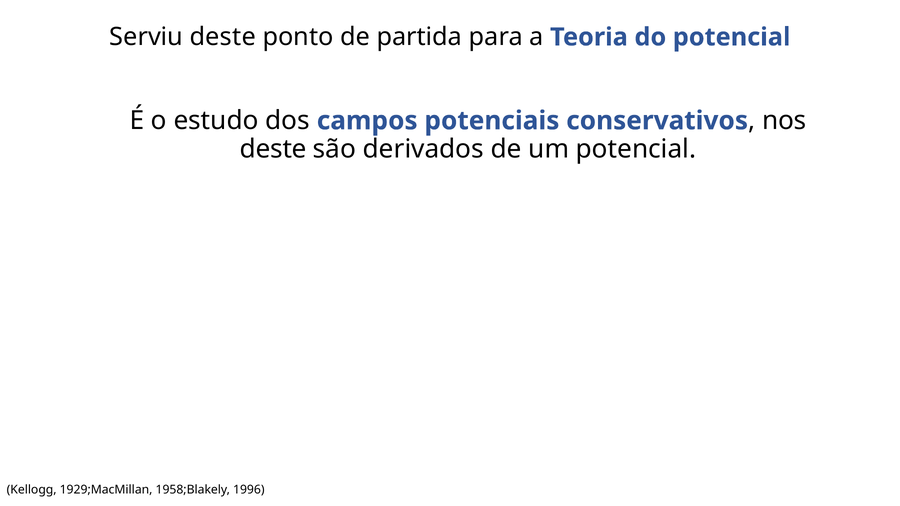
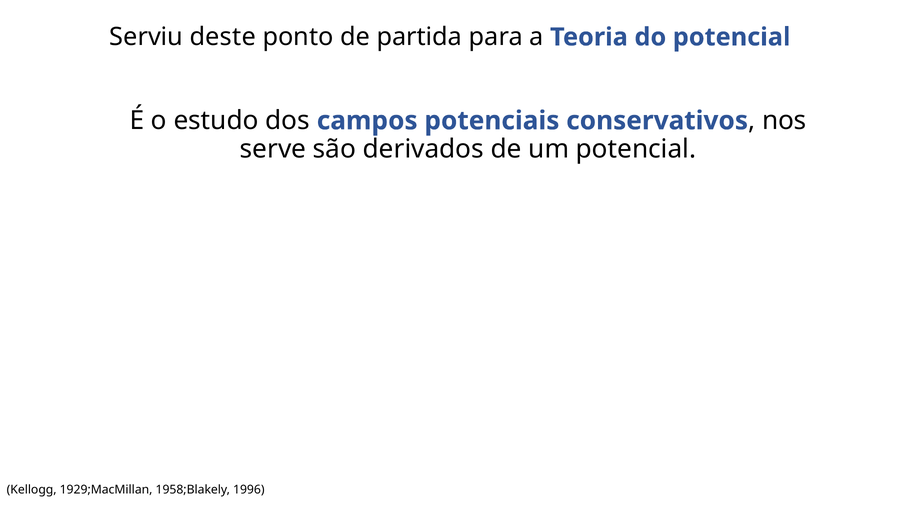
deste: deste -> serve (273, 149)
